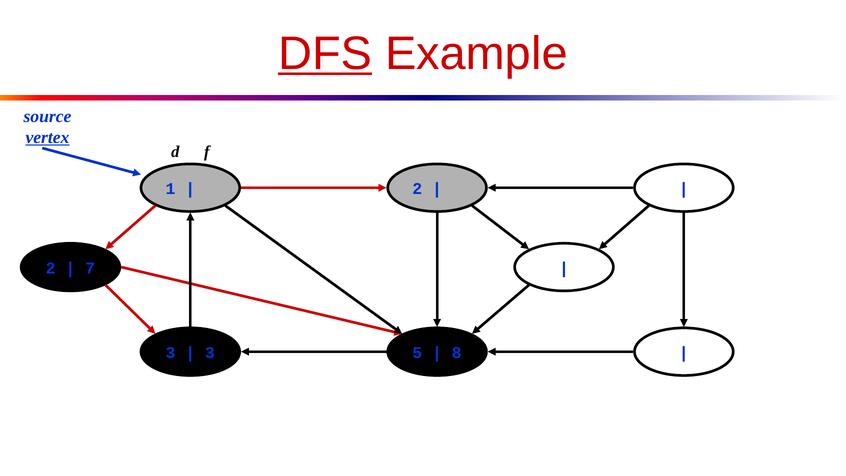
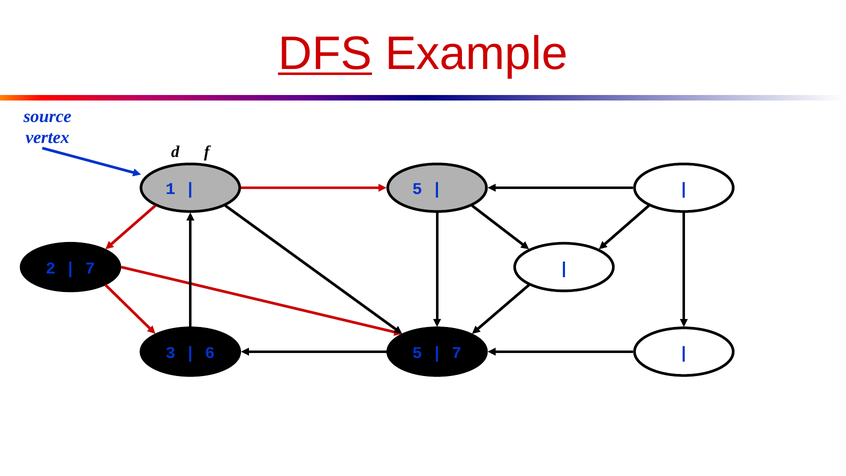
vertex underline: present -> none (47, 138)
2: 2 -> 5 (417, 189)
3: 3 -> 6 (210, 353)
8: 8 -> 7 (457, 353)
